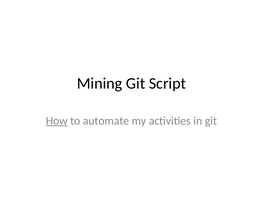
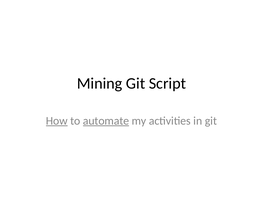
automate underline: none -> present (106, 121)
